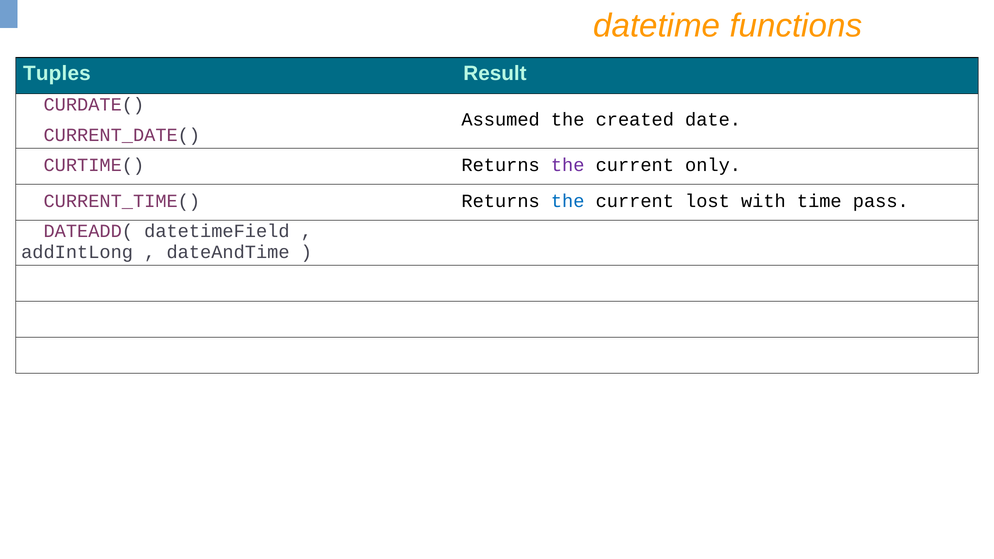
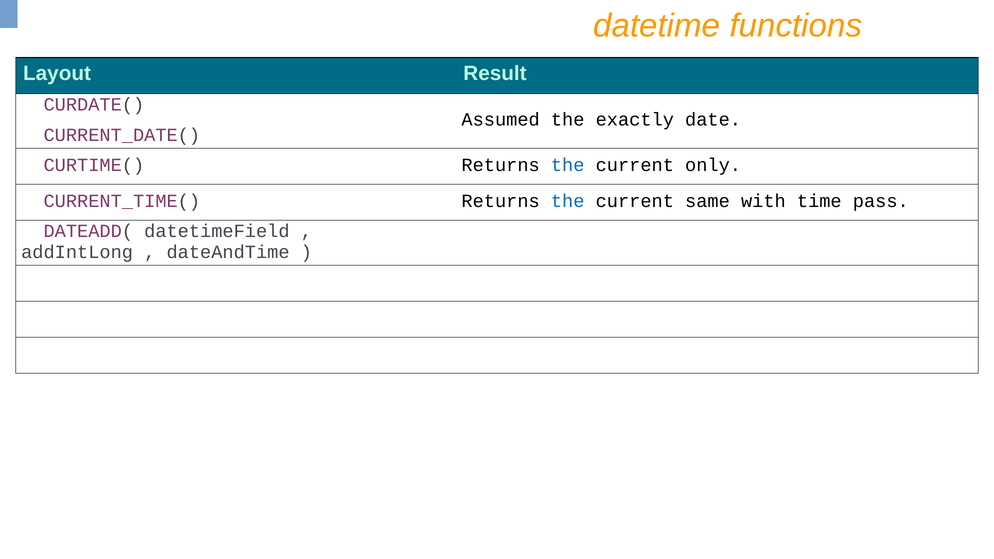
Tuples: Tuples -> Layout (57, 73)
created: created -> exactly (635, 120)
the colour: purple -> blue (568, 165)
lost: lost -> same (707, 201)
